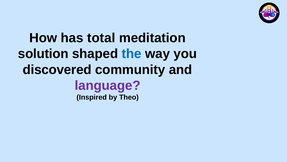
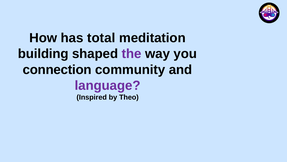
solution: solution -> building (43, 54)
the colour: blue -> purple (132, 54)
discovered: discovered -> connection (57, 69)
